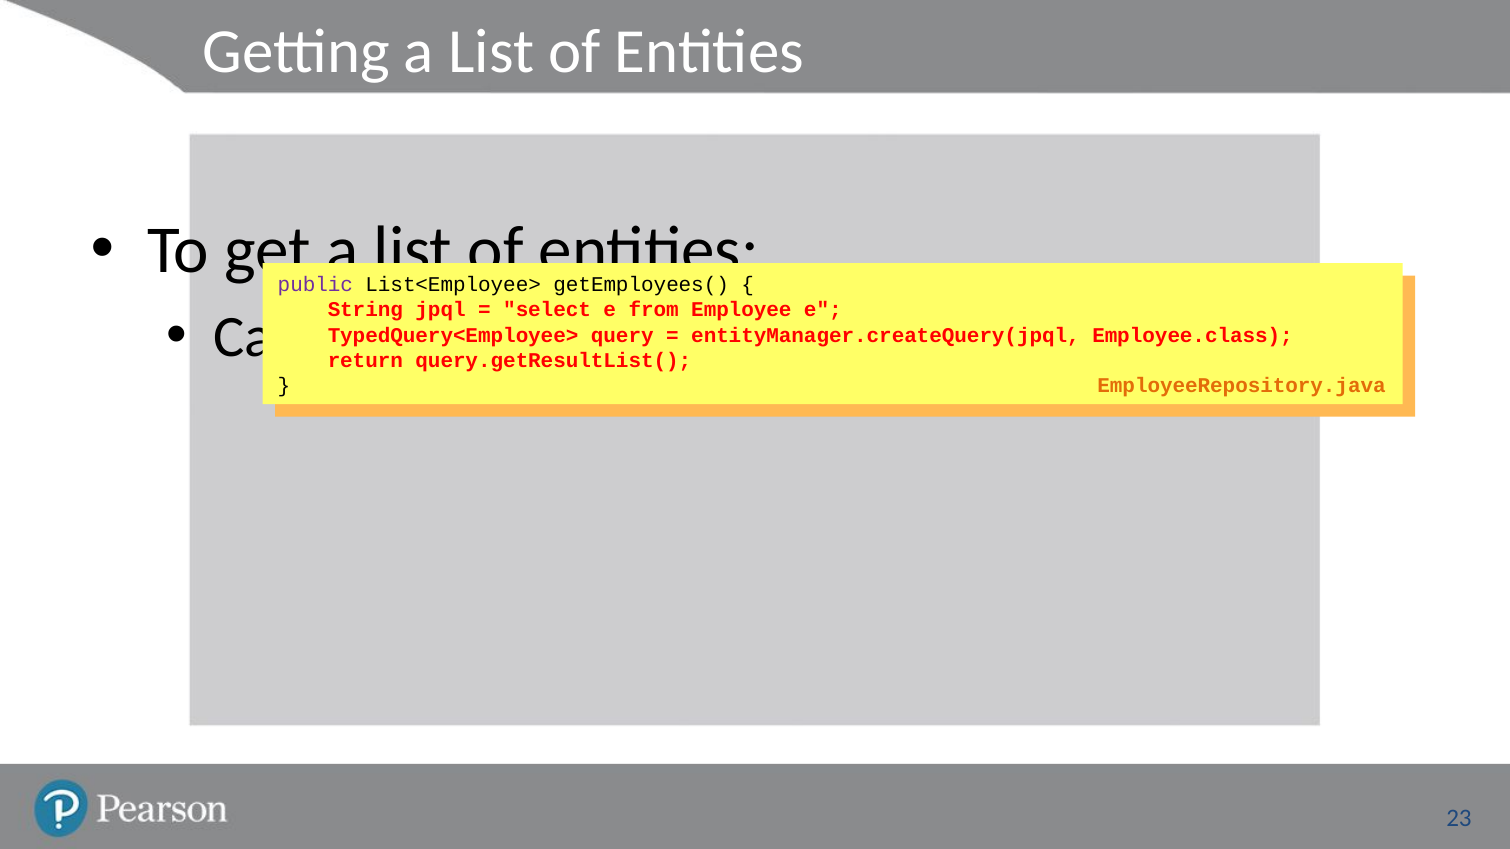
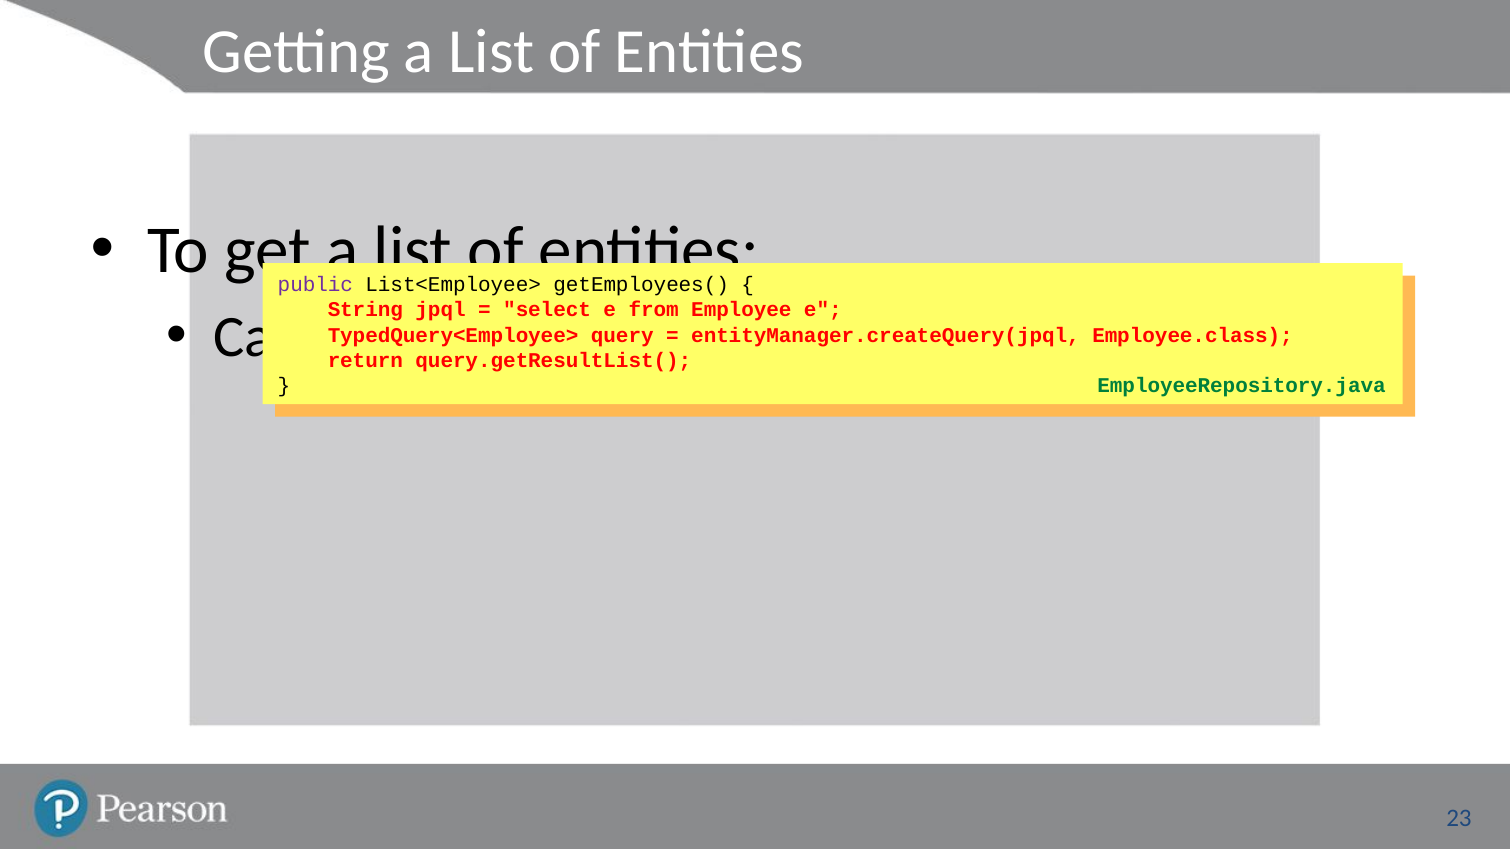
EmployeeRepository.java colour: orange -> green (1242, 385)
